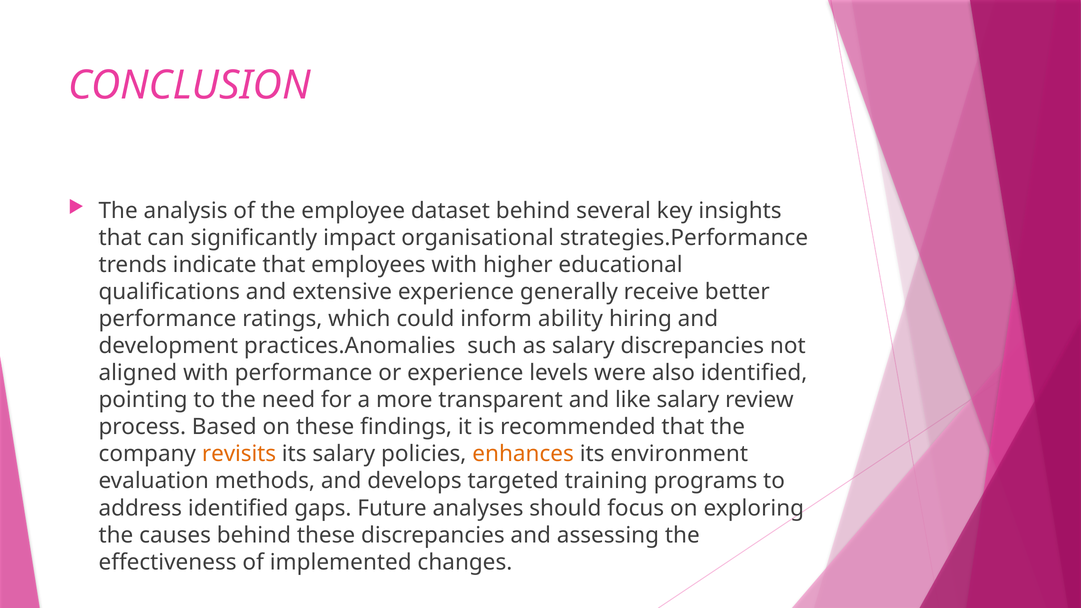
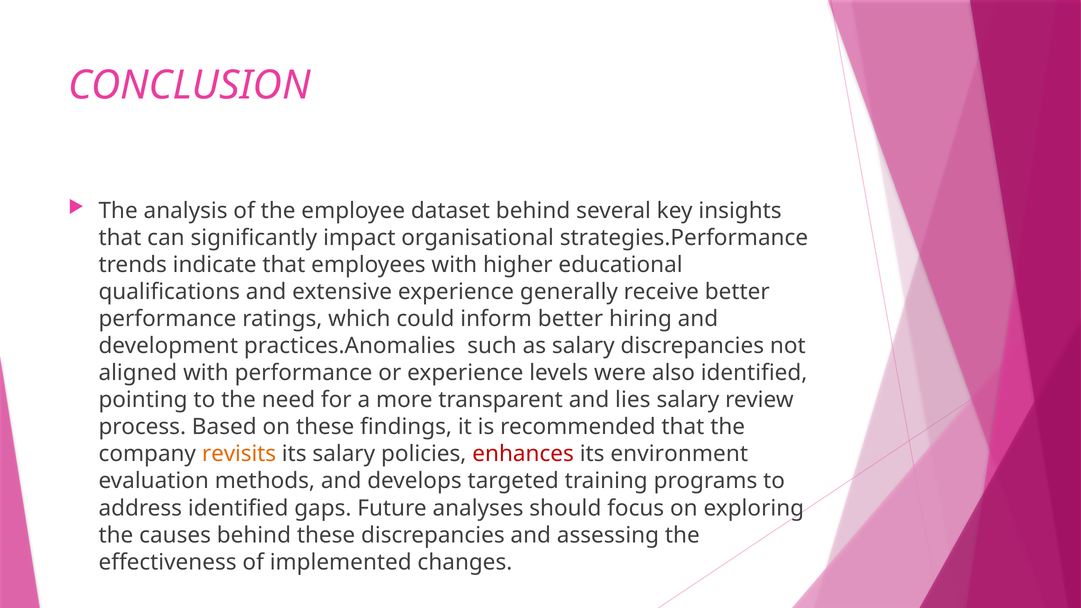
inform ability: ability -> better (570, 319)
like: like -> lies (633, 400)
enhances colour: orange -> red (523, 454)
